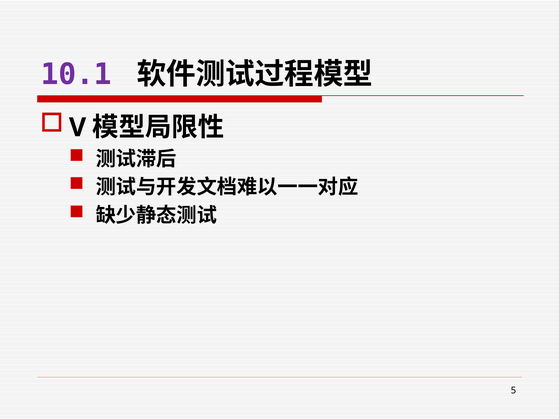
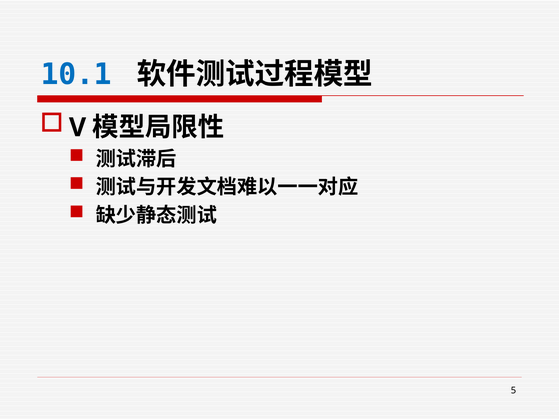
10.1 colour: purple -> blue (76, 75)
